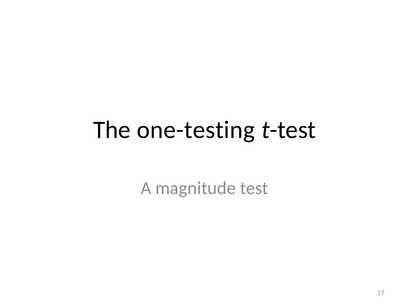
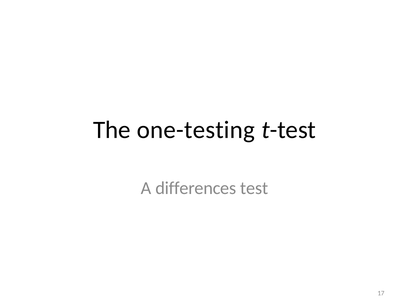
magnitude: magnitude -> differences (196, 188)
